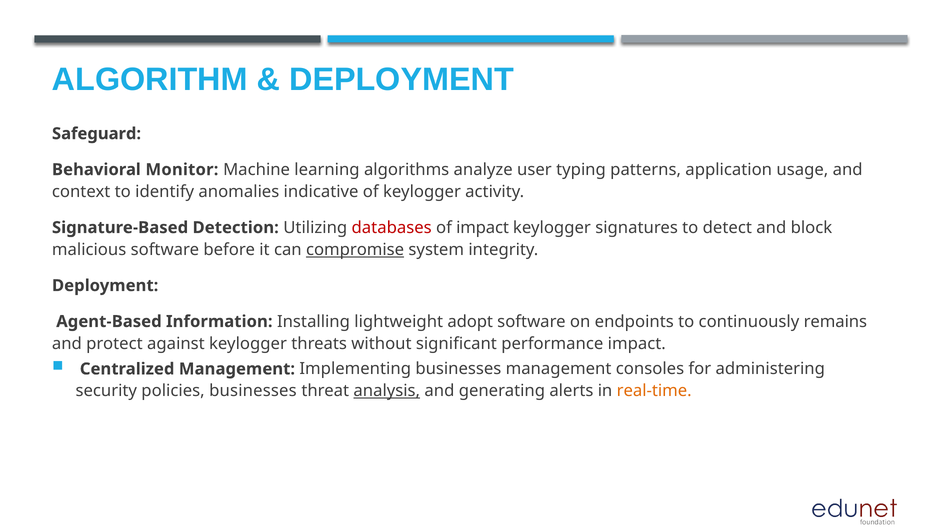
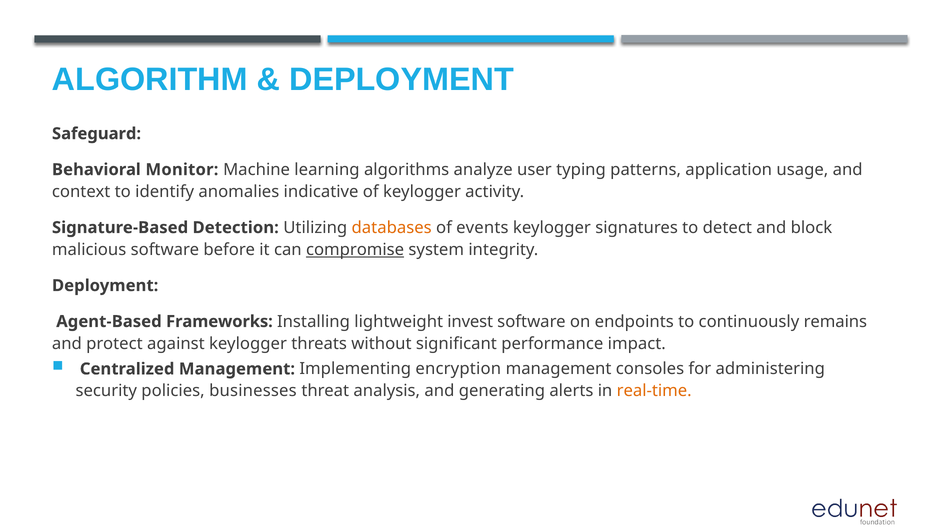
databases colour: red -> orange (392, 228)
of impact: impact -> events (482, 228)
Information: Information -> Frameworks (219, 321)
adopt: adopt -> invest (470, 321)
Implementing businesses: businesses -> encryption (458, 369)
analysis underline: present -> none (387, 391)
